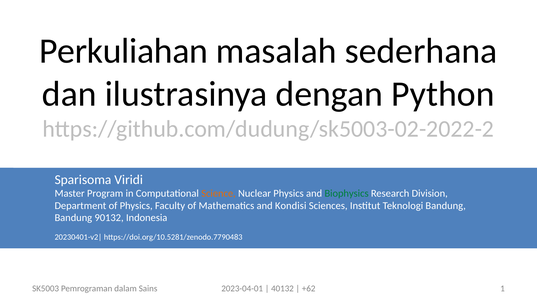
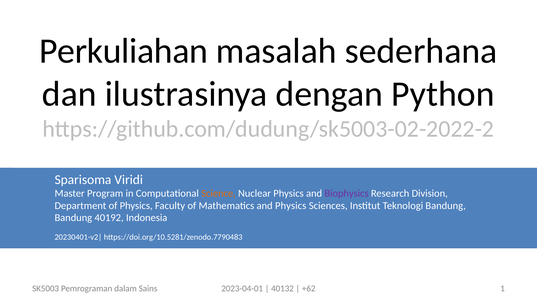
Biophysics colour: green -> purple (347, 194)
and Kondisi: Kondisi -> Physics (291, 206)
90132: 90132 -> 40192 (109, 218)
